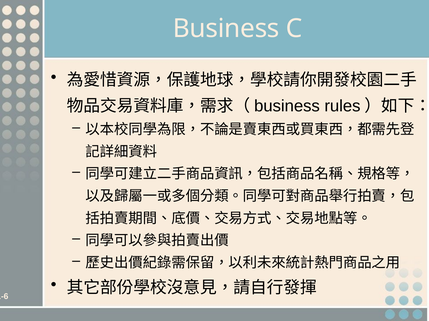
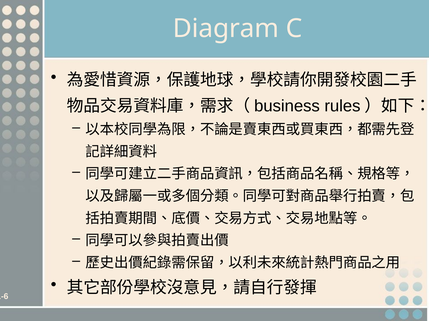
Business: Business -> Diagram (226, 29)
